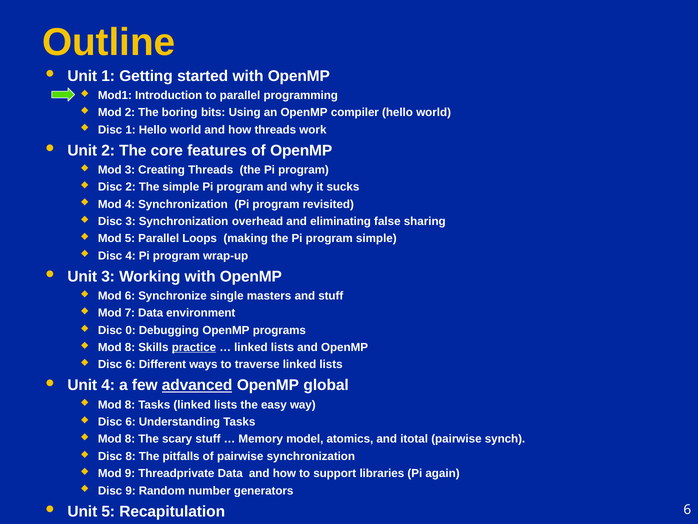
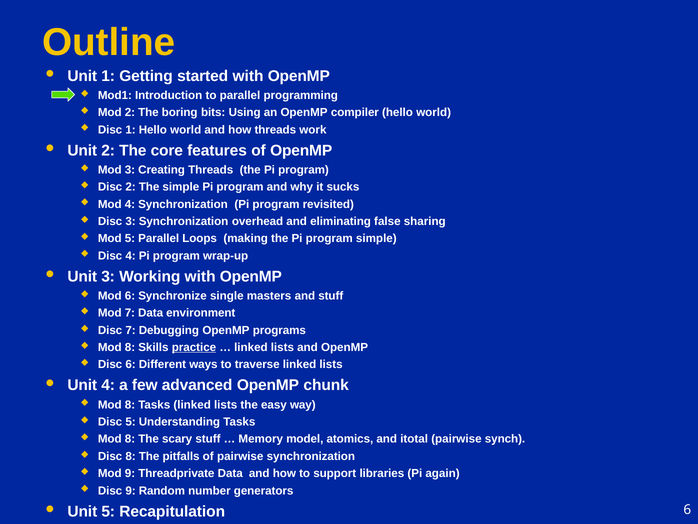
Disc 0: 0 -> 7 (131, 330)
advanced underline: present -> none (197, 385)
global: global -> chunk (326, 385)
6: 6 -> 5 (131, 422)
